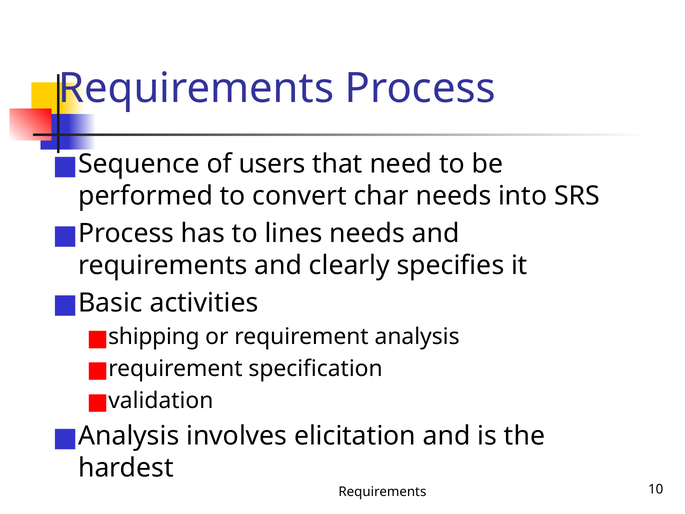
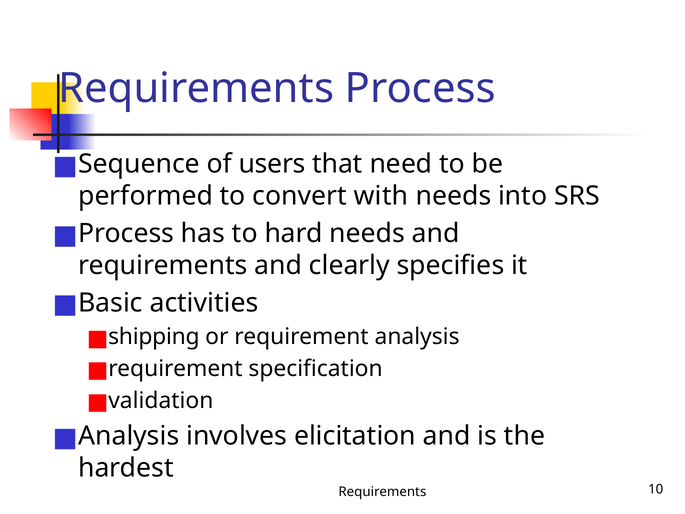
char: char -> with (381, 196)
lines: lines -> hard (294, 233)
